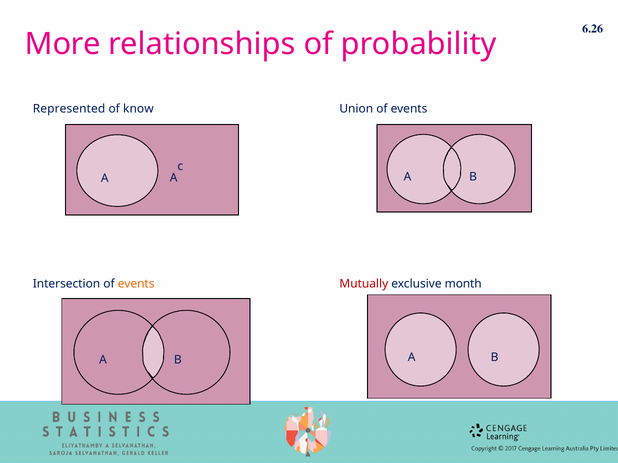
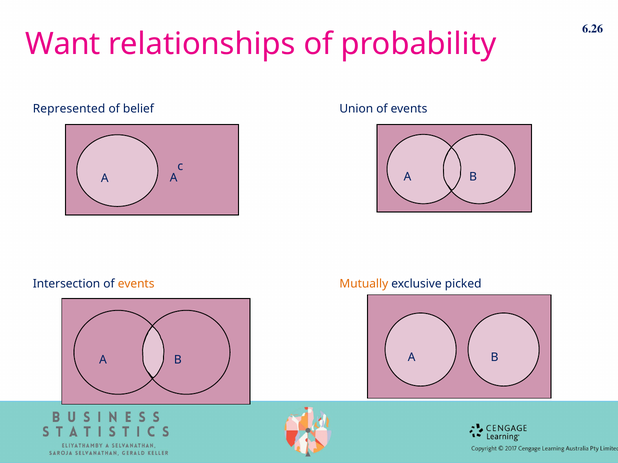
More: More -> Want (63, 44)
know: know -> belief (138, 109)
Mutually colour: red -> orange (364, 284)
month: month -> picked (463, 284)
